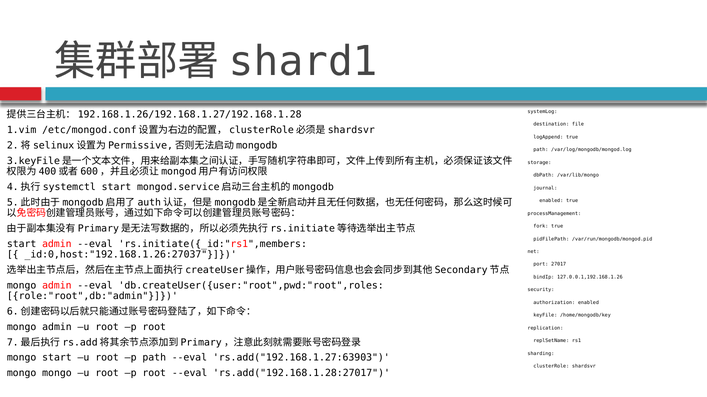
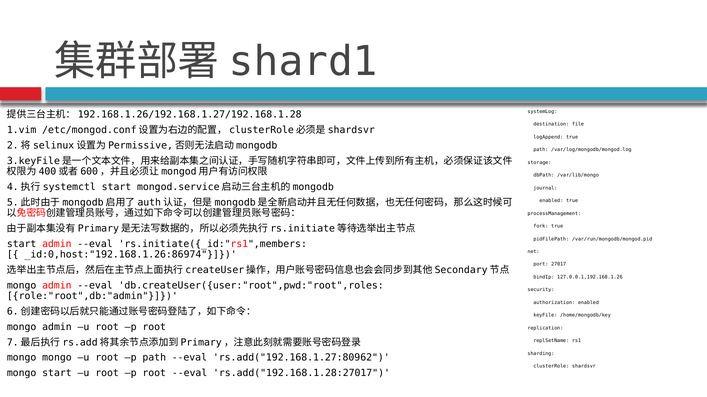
_id:0,host:"192.168.1.26:27037: _id:0,host:"192.168.1.26:27037 -> _id:0,host:"192.168.1.26:86974 (131, 255)
mongo start: start -> mongo (57, 358)
rs.add("192.168.1.27:63903: rs.add("192.168.1.27:63903 -> rs.add("192.168.1.27:80962 (301, 358)
mongo mongo: mongo -> start (57, 374)
